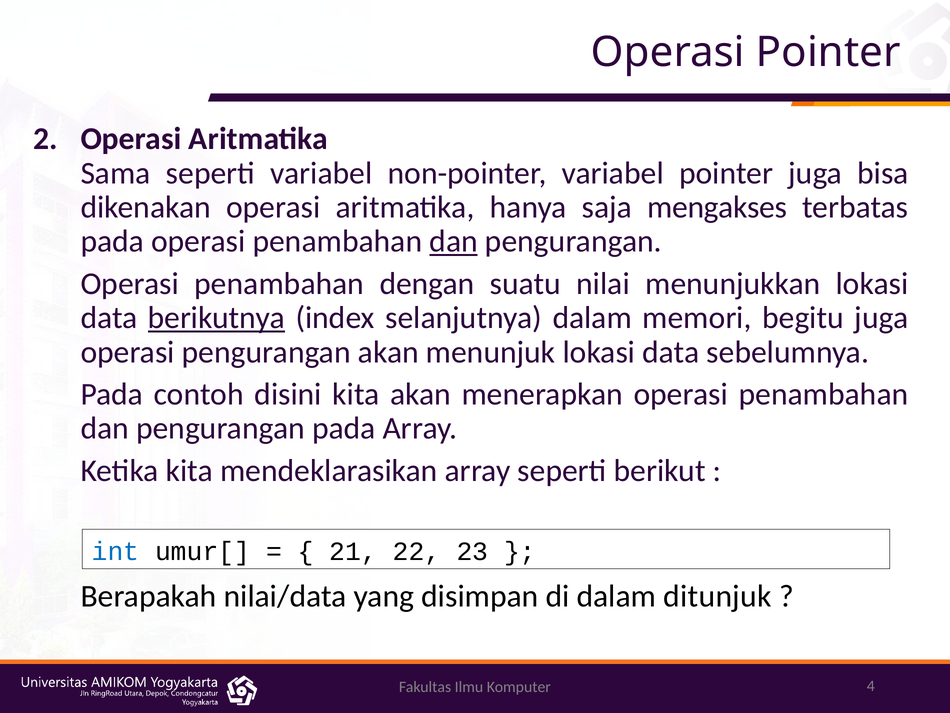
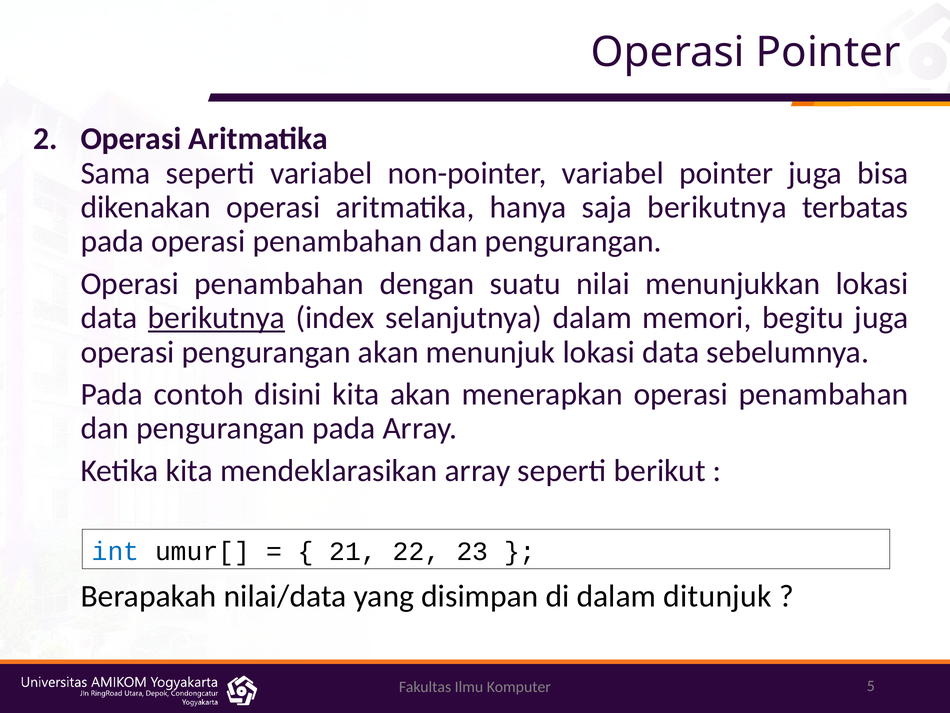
saja mengakses: mengakses -> berikutnya (717, 207)
dan underline: present -> none (454, 241)
4: 4 -> 5 (871, 685)
